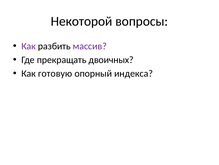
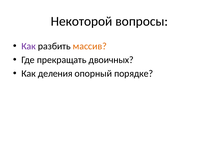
массив colour: purple -> orange (90, 46)
готовую: готовую -> деления (55, 73)
индекса: индекса -> порядке (134, 73)
